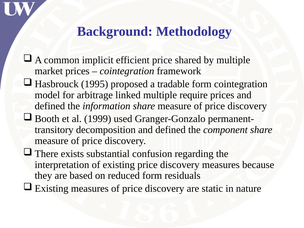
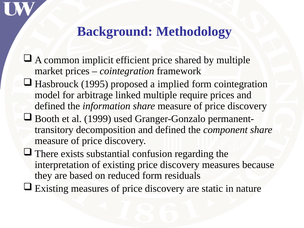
tradable: tradable -> implied (173, 84)
